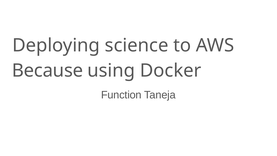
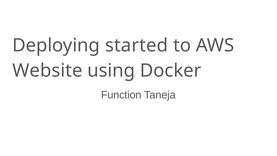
science: science -> started (137, 45)
Because: Because -> Website (47, 70)
